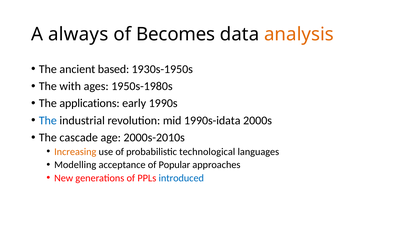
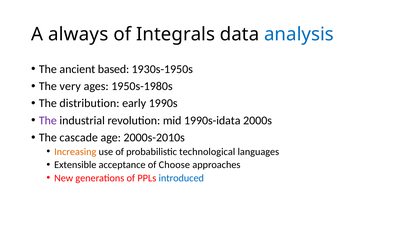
Becomes: Becomes -> Integrals (176, 34)
analysis colour: orange -> blue (299, 34)
with: with -> very (70, 86)
applications: applications -> distribution (89, 103)
The colour: blue -> purple (48, 121)
Modelling: Modelling -> Extensible (75, 165)
Popular: Popular -> Choose (174, 165)
